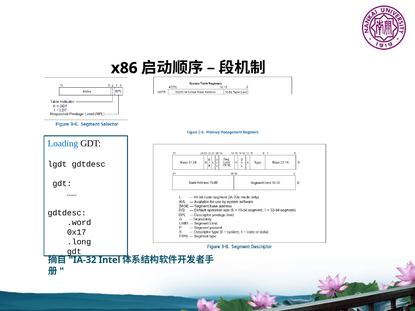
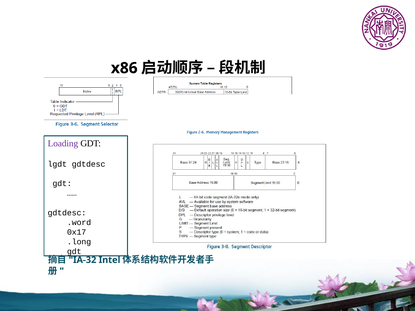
Loading colour: blue -> purple (63, 143)
